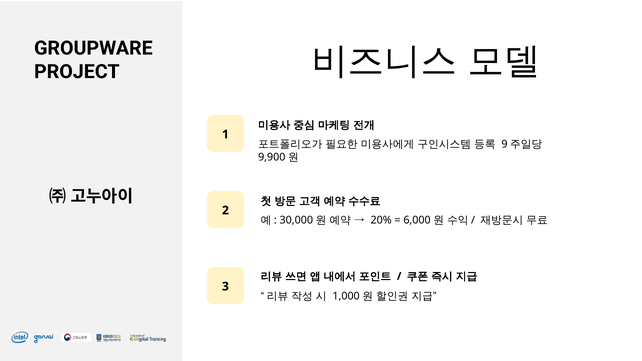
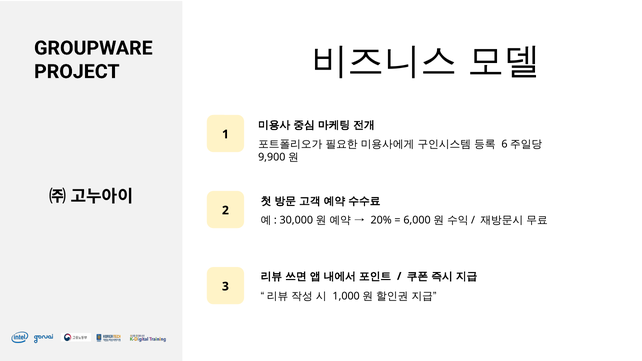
9: 9 -> 6 (504, 144)
